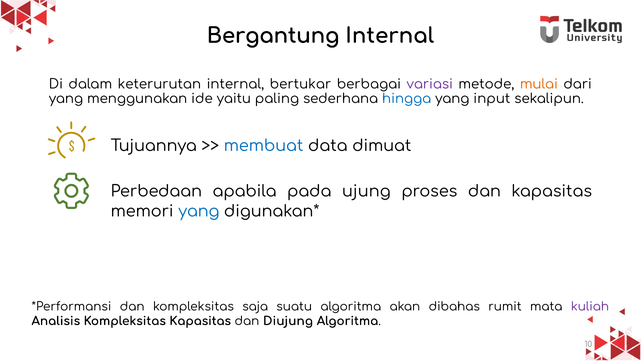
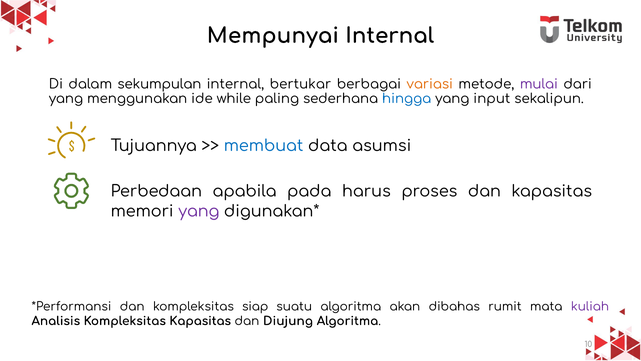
Bergantung: Bergantung -> Mempunyai (273, 36)
keterurutan: keterurutan -> sekumpulan (159, 84)
variasi colour: purple -> orange (430, 84)
mulai colour: orange -> purple (539, 84)
yaitu: yaitu -> while (234, 98)
dimuat: dimuat -> asumsi (382, 146)
ujung: ujung -> harus (366, 191)
yang colour: blue -> purple (199, 211)
saja: saja -> siap (255, 306)
